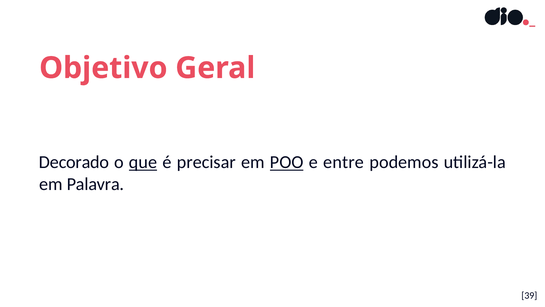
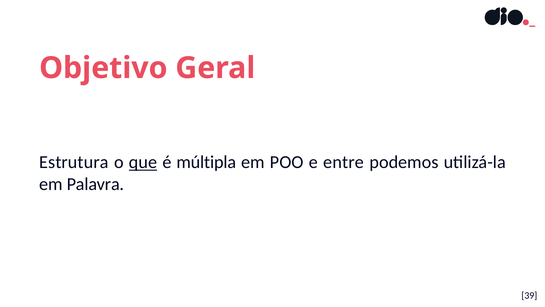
Decorado: Decorado -> Estrutura (74, 162)
precisar: precisar -> múltipla (206, 162)
POO underline: present -> none (287, 162)
